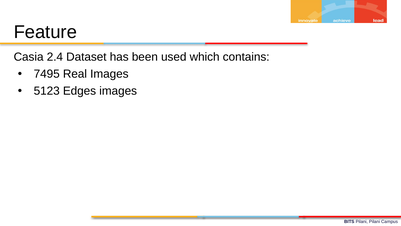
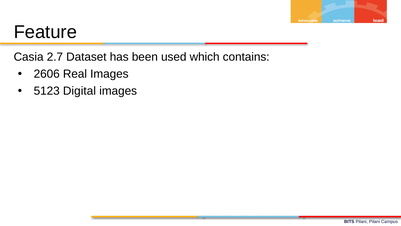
2.4: 2.4 -> 2.7 (55, 57)
7495: 7495 -> 2606 (47, 74)
Edges: Edges -> Digital (79, 91)
